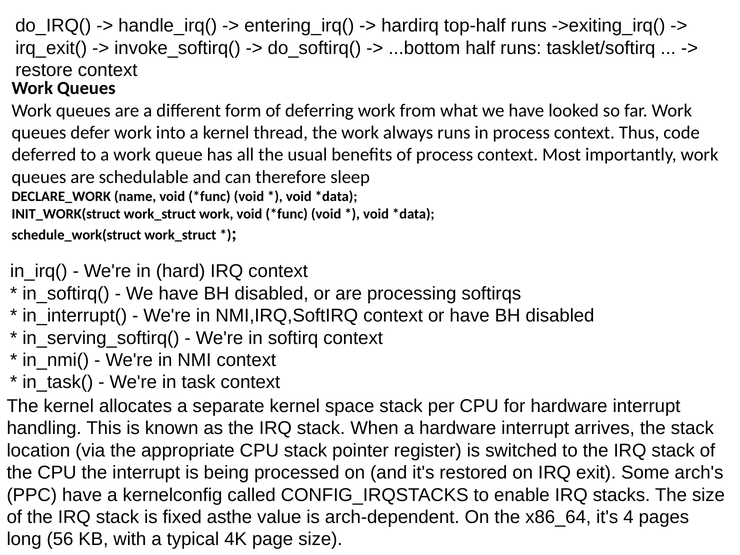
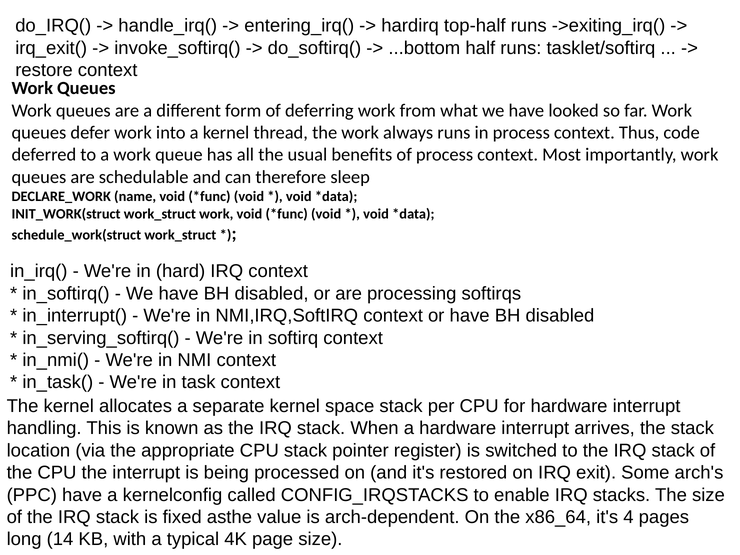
56: 56 -> 14 (60, 539)
